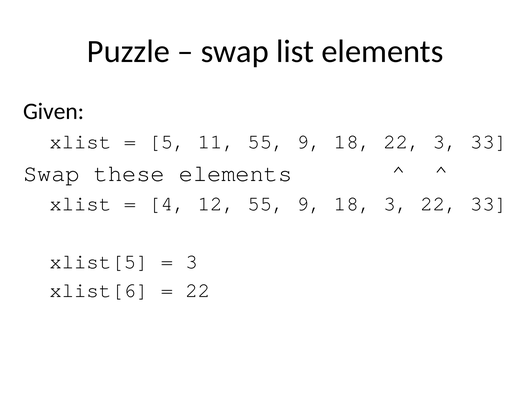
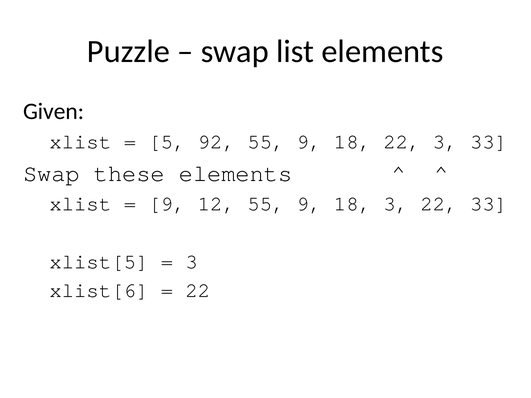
11: 11 -> 92 (217, 142)
4: 4 -> 9 (167, 204)
